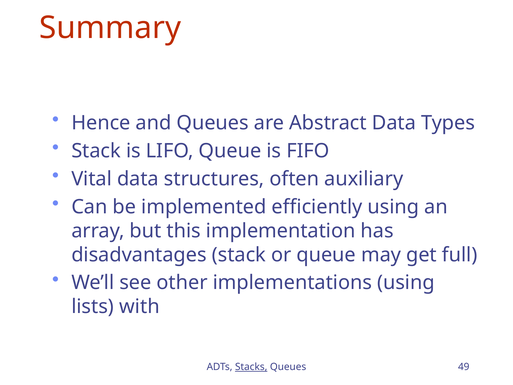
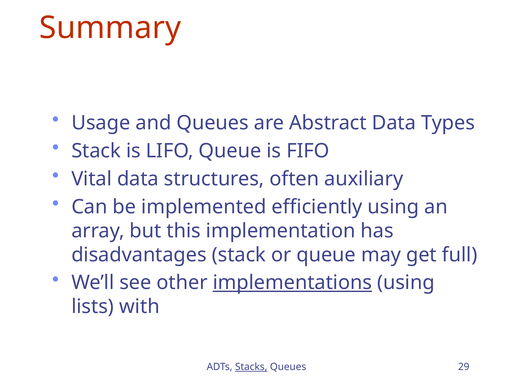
Hence: Hence -> Usage (101, 123)
implementations underline: none -> present (292, 283)
49: 49 -> 29 (464, 367)
